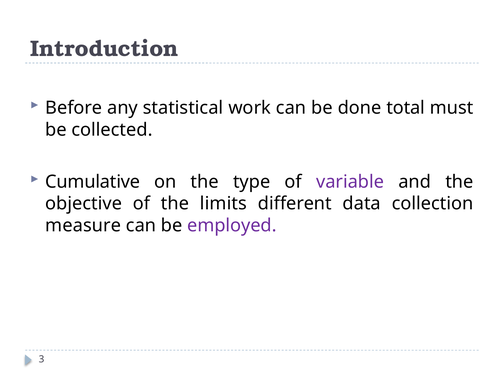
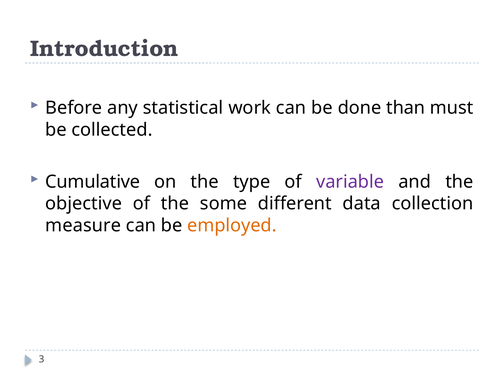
total: total -> than (406, 108)
limits: limits -> some (223, 204)
employed colour: purple -> orange (232, 225)
